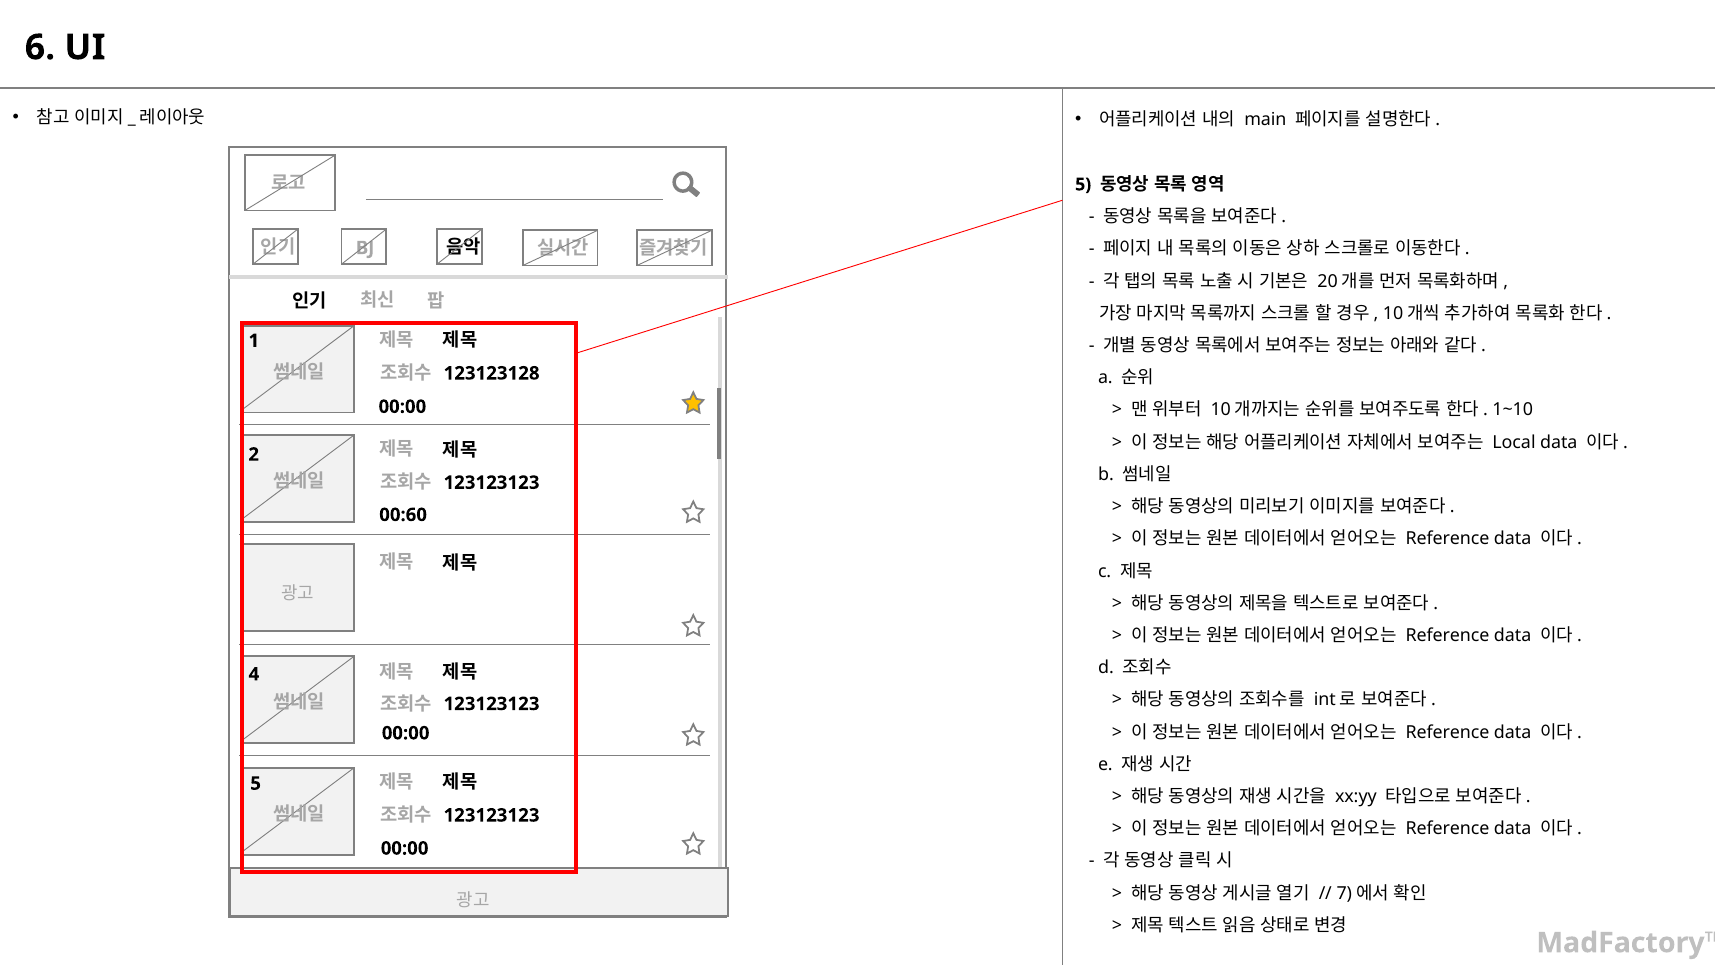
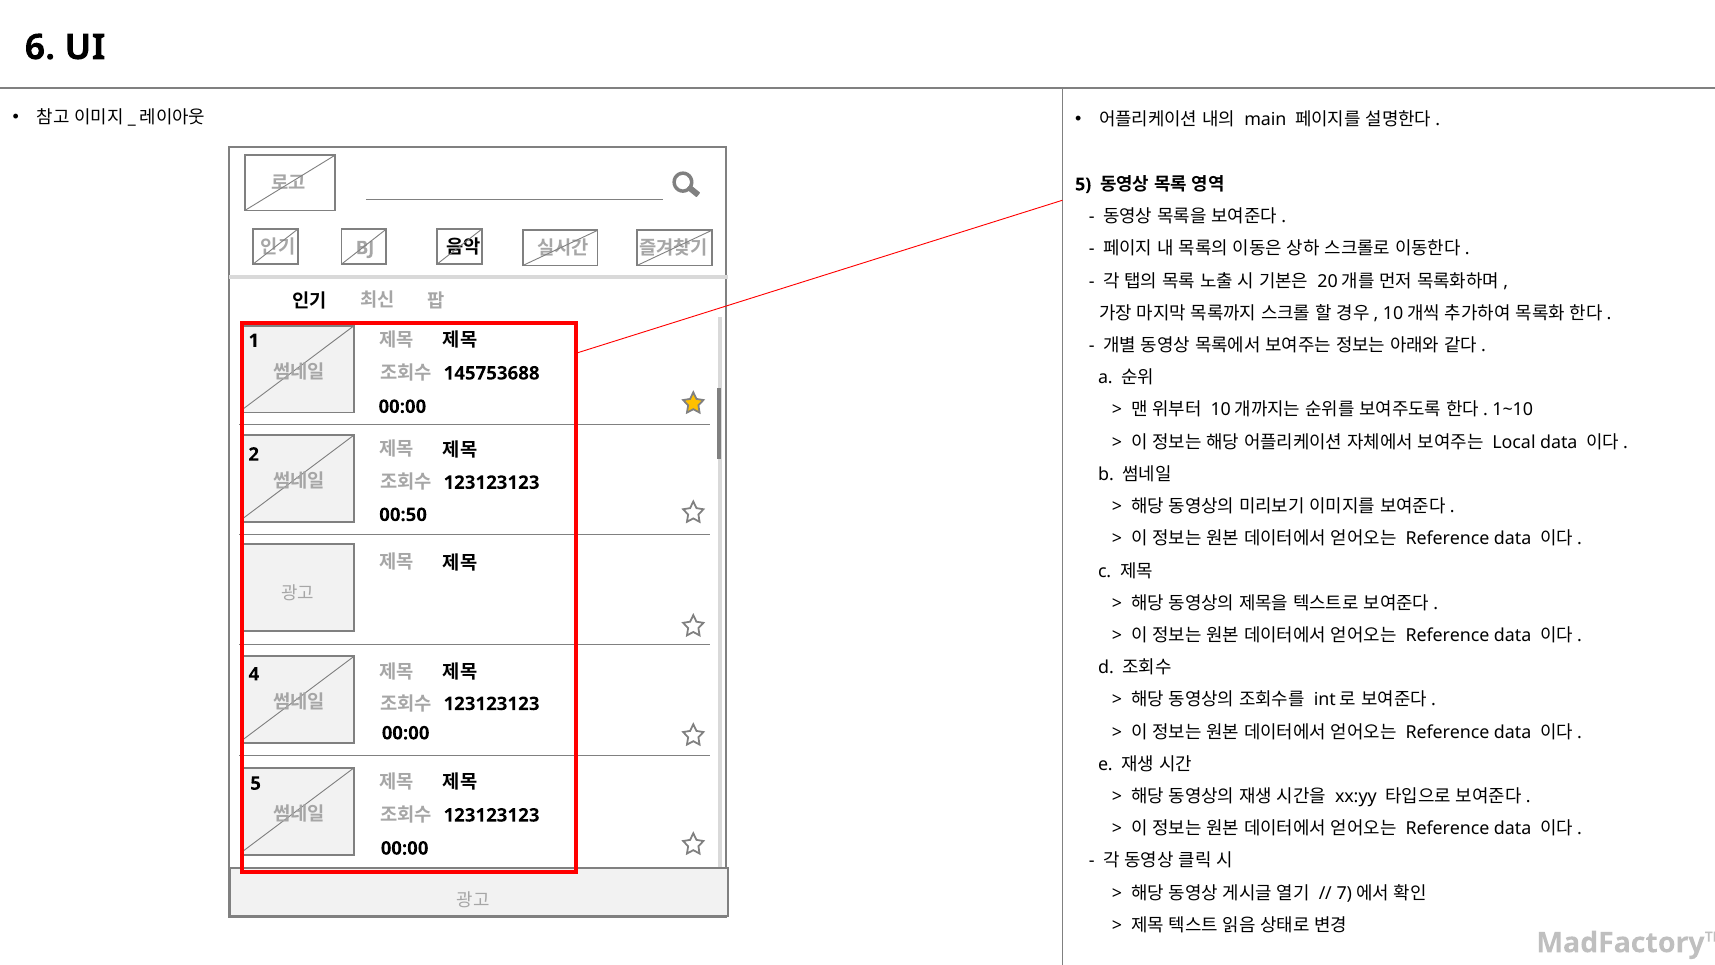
123123128: 123123128 -> 145753688 (492, 373)
00:60: 00:60 -> 00:50 (403, 515)
